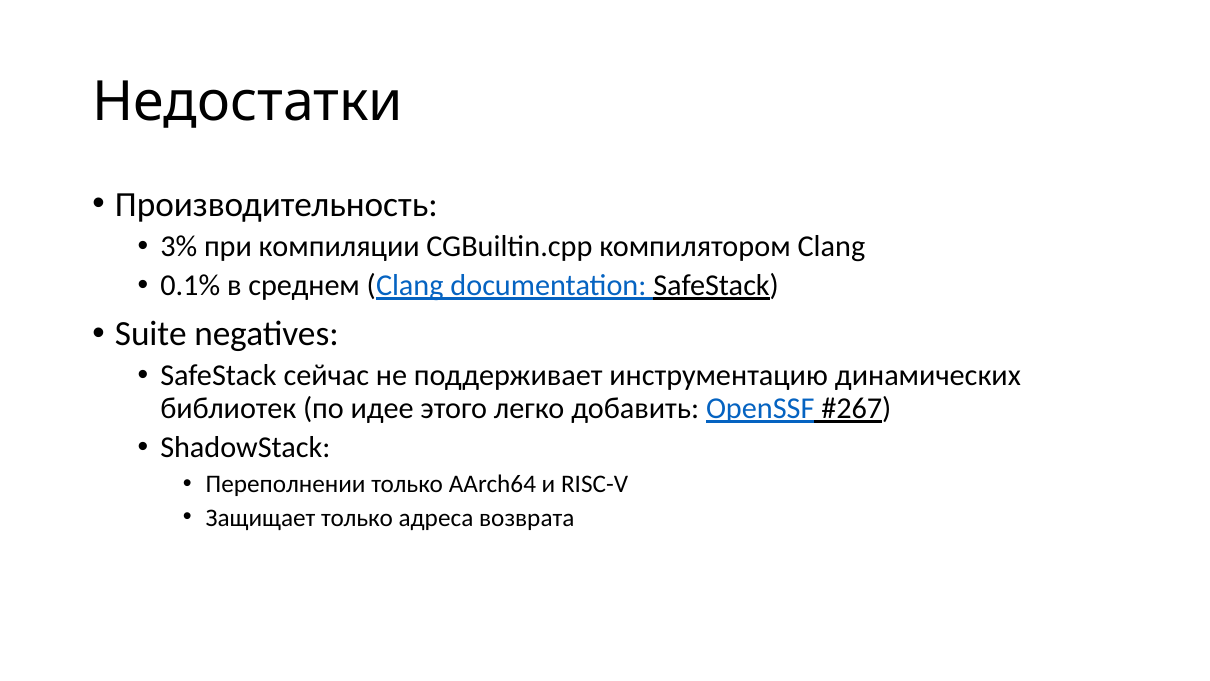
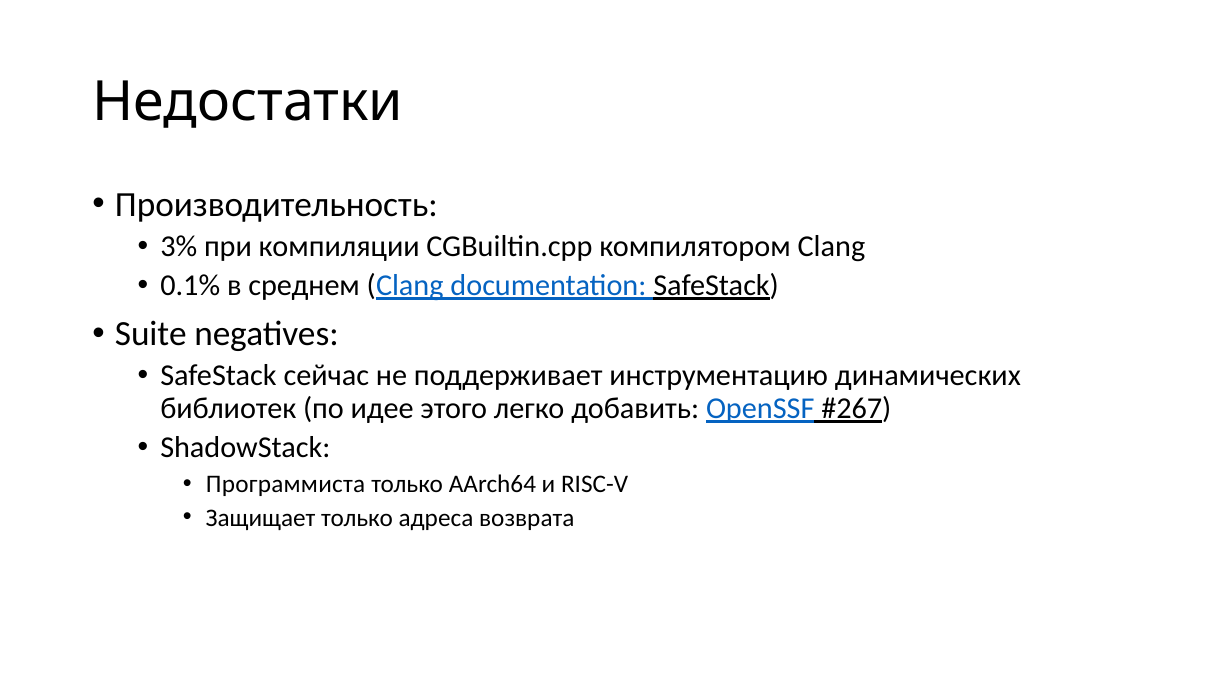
Переполнении: Переполнении -> Программиста (286, 484)
